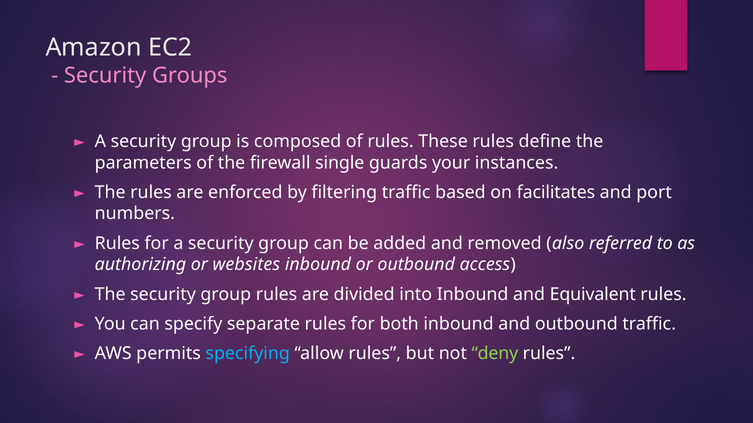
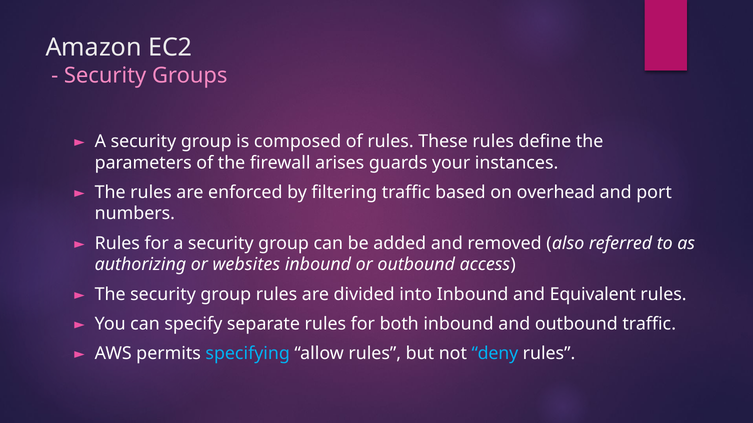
single: single -> arises (340, 163)
facilitates: facilitates -> overhead (556, 193)
deny colour: light green -> light blue (495, 354)
